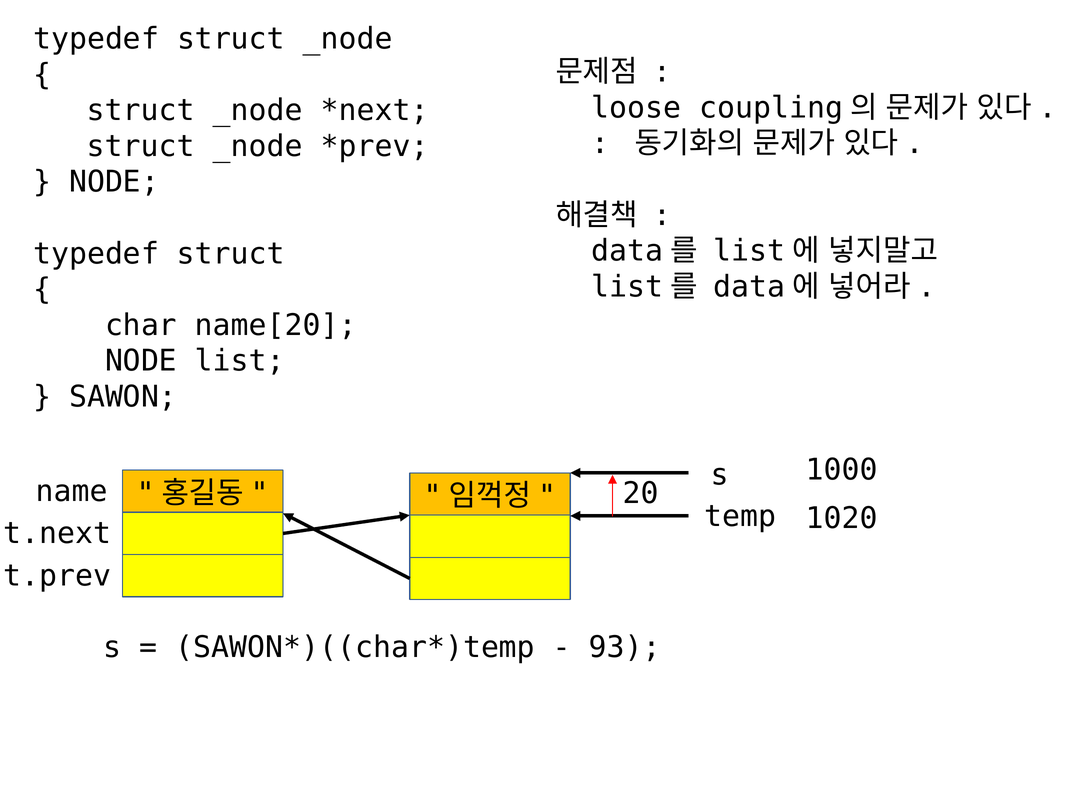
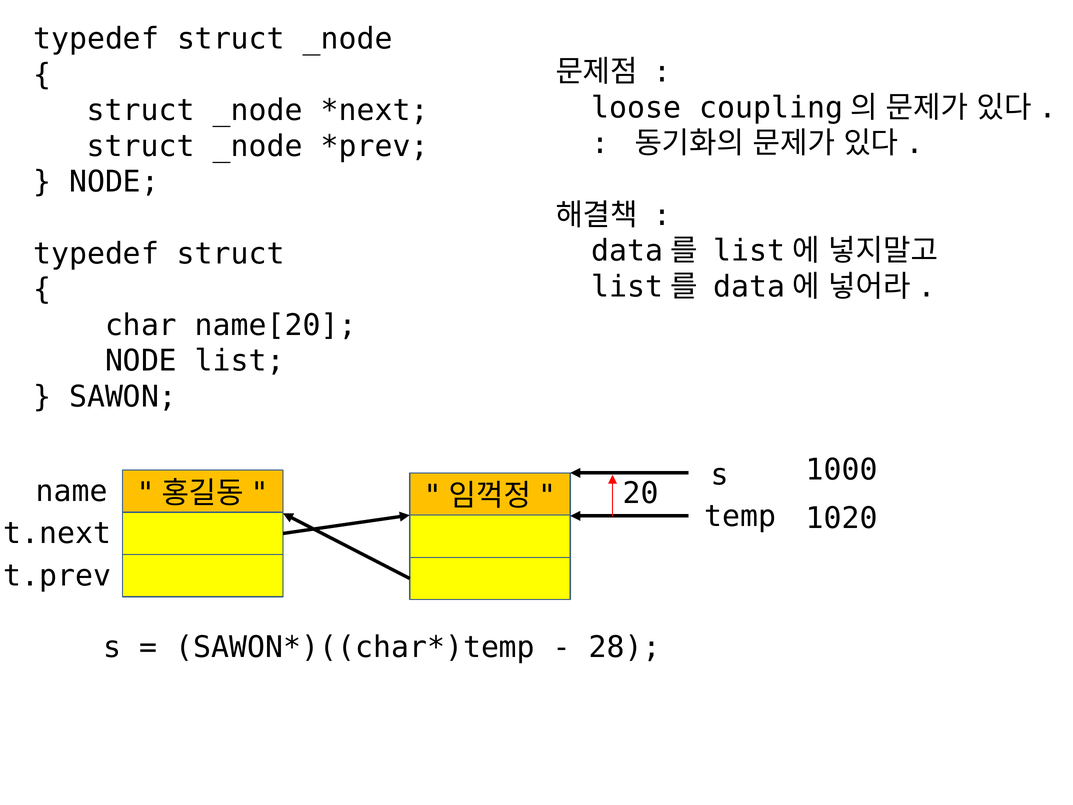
93: 93 -> 28 (625, 647)
